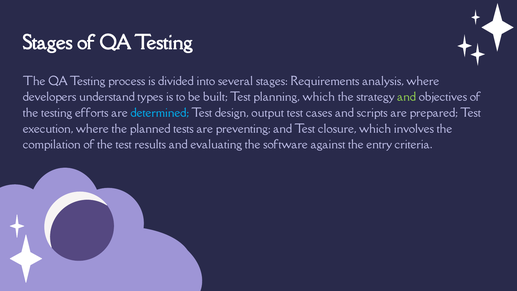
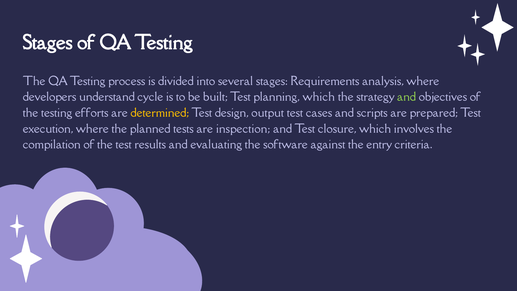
types: types -> cycle (150, 97)
determined colour: light blue -> yellow (160, 113)
preventing: preventing -> inspection (243, 129)
